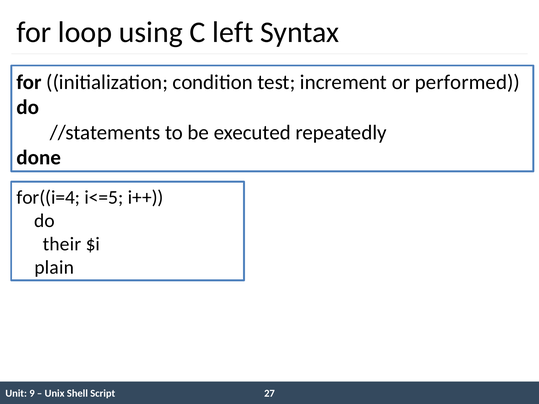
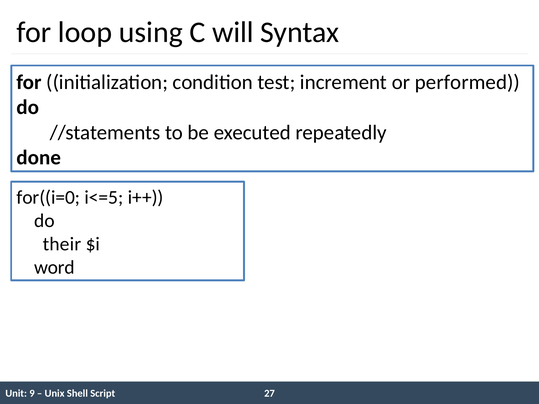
left: left -> will (233, 32)
for((i=4: for((i=4 -> for((i=0 (48, 198)
plain: plain -> word (54, 268)
